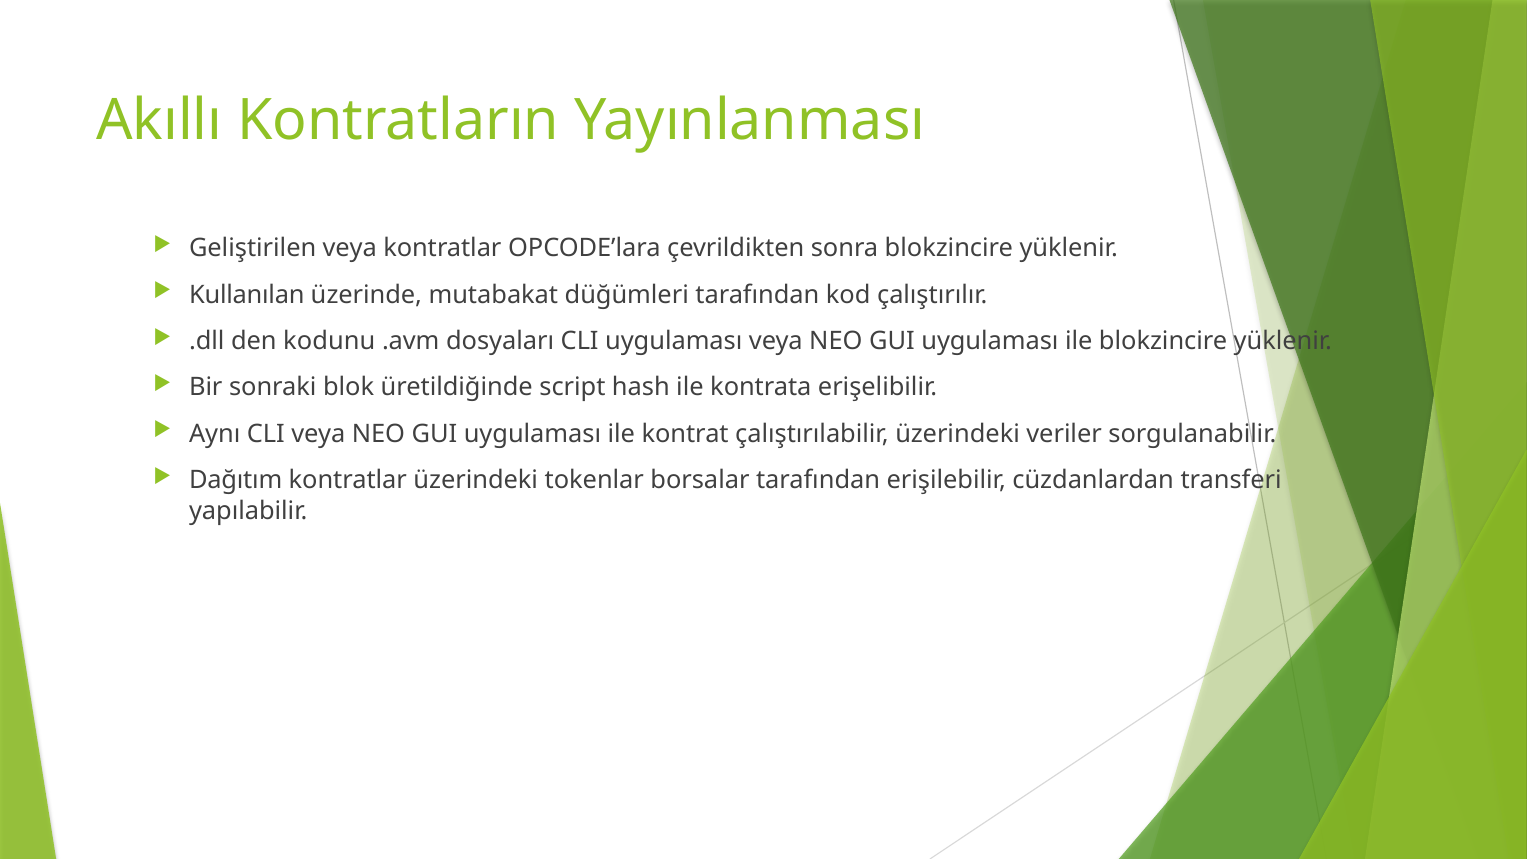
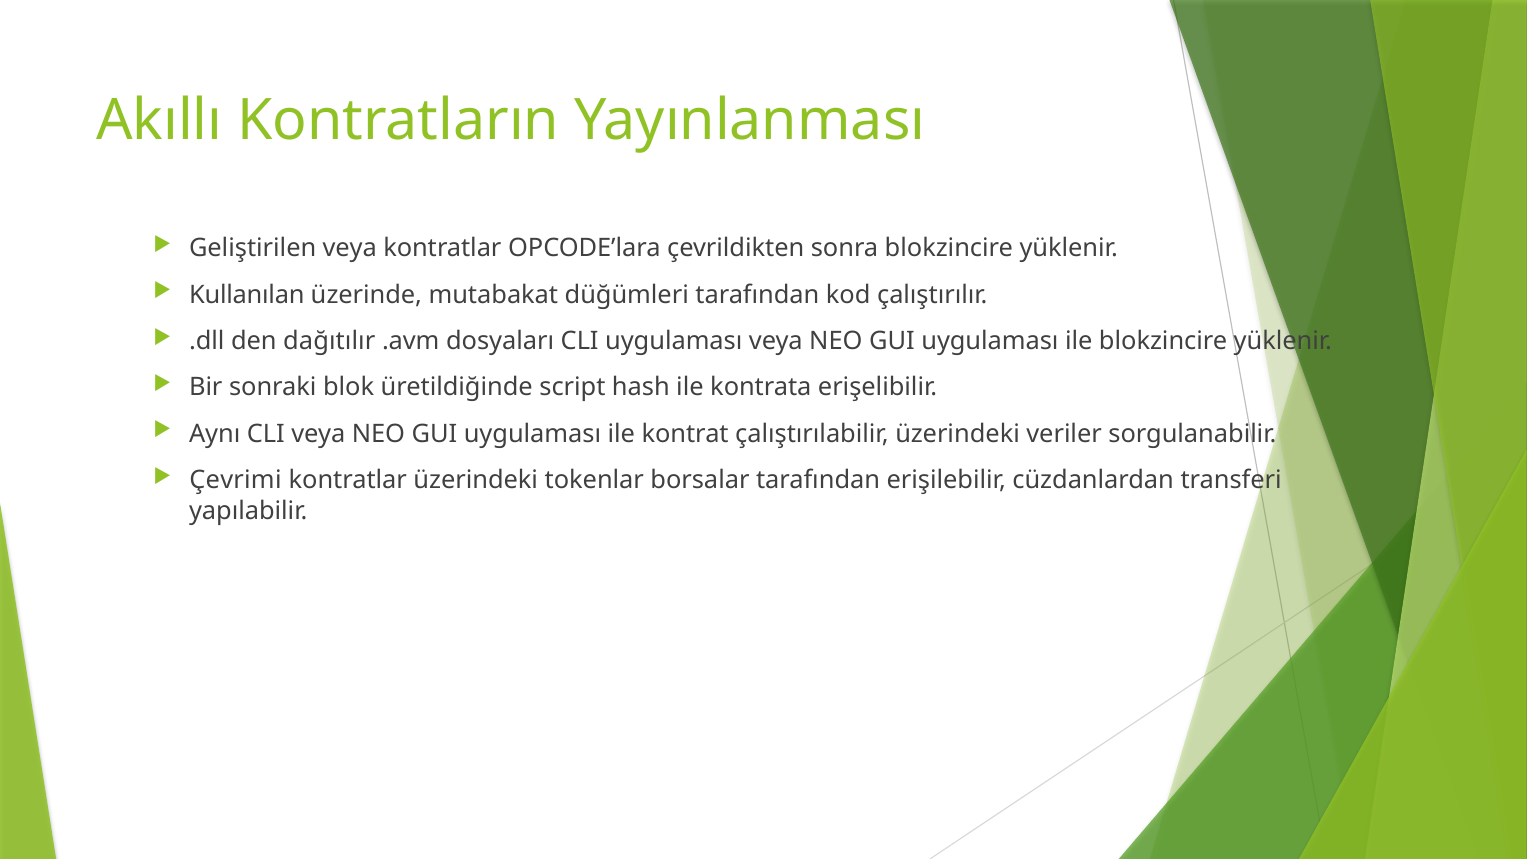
kodunu: kodunu -> dağıtılır (329, 341)
Dağıtım: Dağıtım -> Çevrimi (235, 480)
